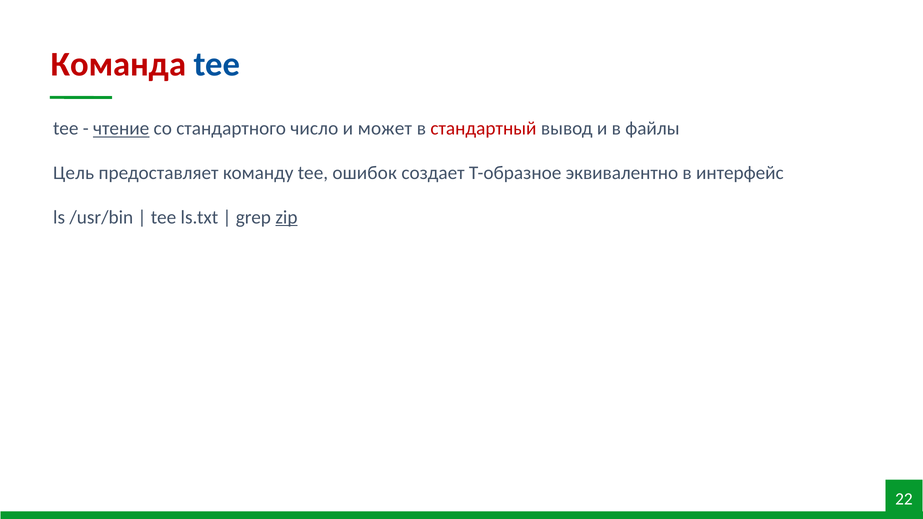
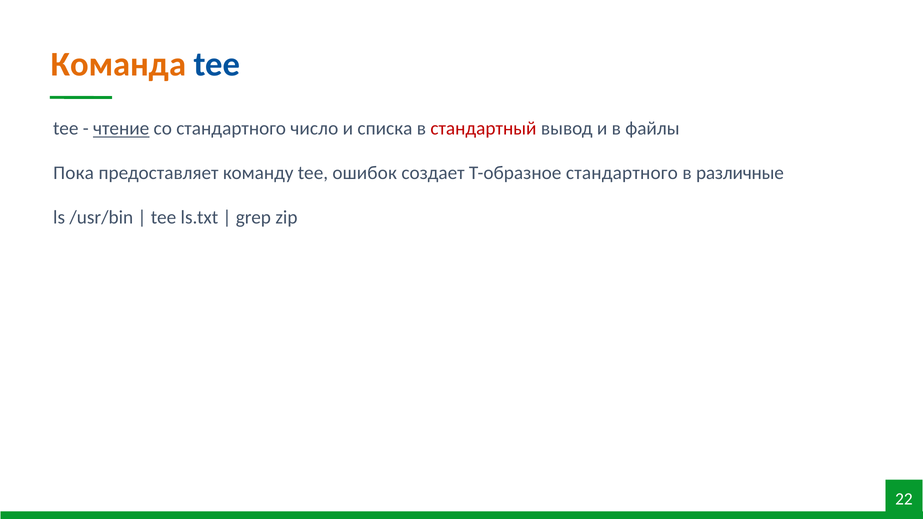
Команда colour: red -> orange (118, 65)
может: может -> списка (385, 129)
Цель: Цель -> Пока (74, 173)
Т-образное эквивалентно: эквивалентно -> стандартного (622, 173)
интерфейс: интерфейс -> различные (740, 173)
zip underline: present -> none (286, 217)
